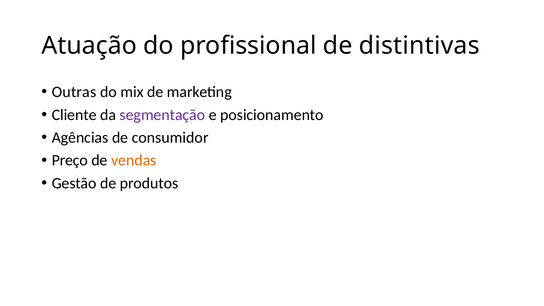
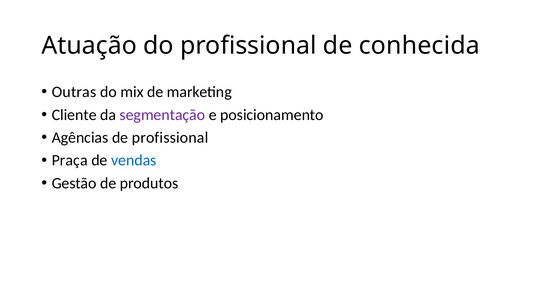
distintivas: distintivas -> conhecida (419, 46)
de consumidor: consumidor -> profissional (170, 138)
Preço: Preço -> Praça (70, 160)
vendas colour: orange -> blue (134, 160)
